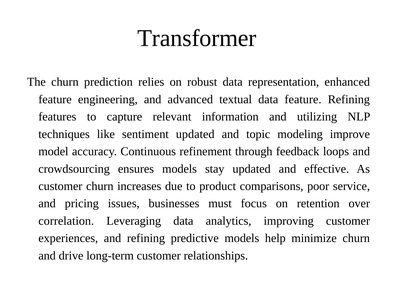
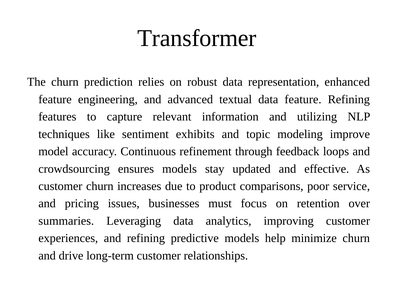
sentiment updated: updated -> exhibits (195, 134)
correlation: correlation -> summaries (66, 220)
